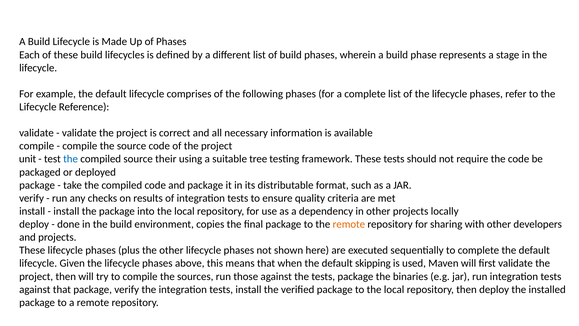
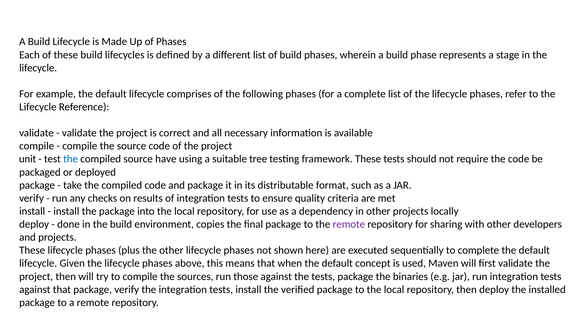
their: their -> have (166, 159)
remote colour: orange -> purple (349, 224)
skipping: skipping -> concept (373, 263)
